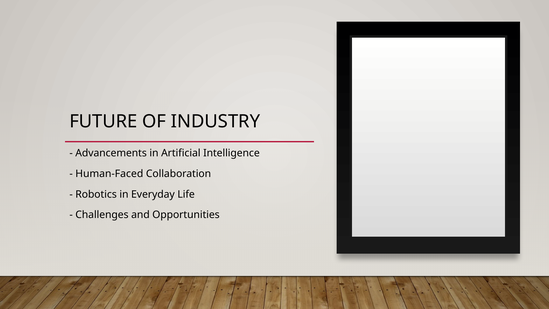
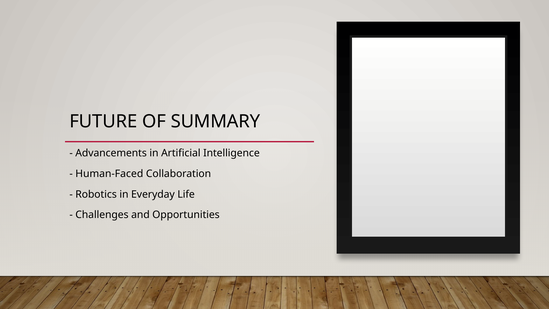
INDUSTRY: INDUSTRY -> SUMMARY (216, 121)
